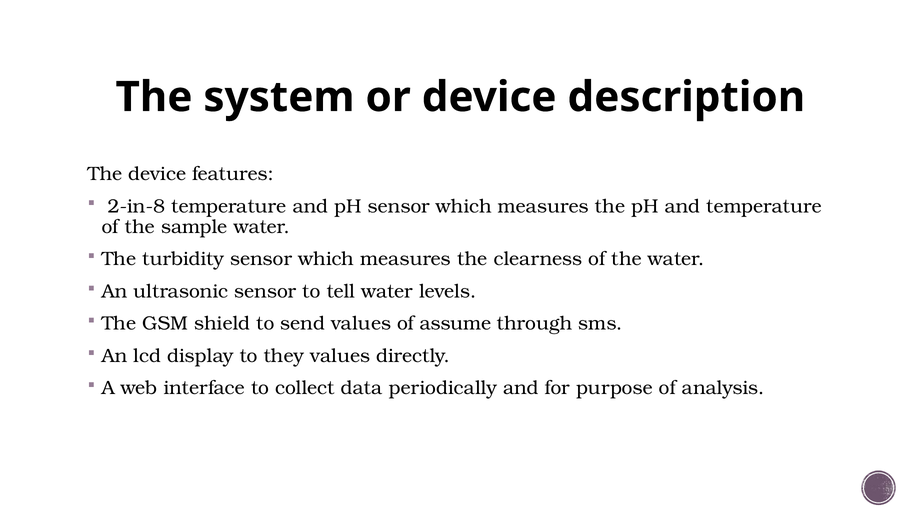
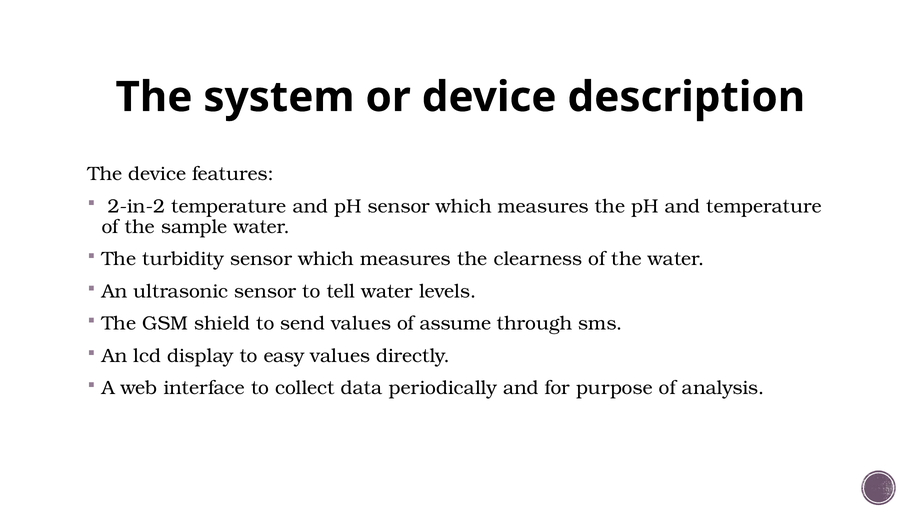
2-in-8: 2-in-8 -> 2-in-2 (136, 206)
they: they -> easy (284, 356)
